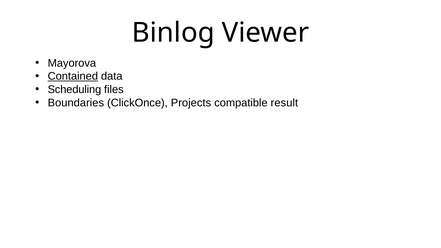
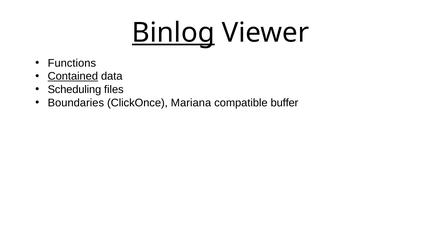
Binlog underline: none -> present (173, 33)
Mayorova: Mayorova -> Functions (72, 63)
Projects: Projects -> Mariana (191, 103)
result: result -> buffer (284, 103)
